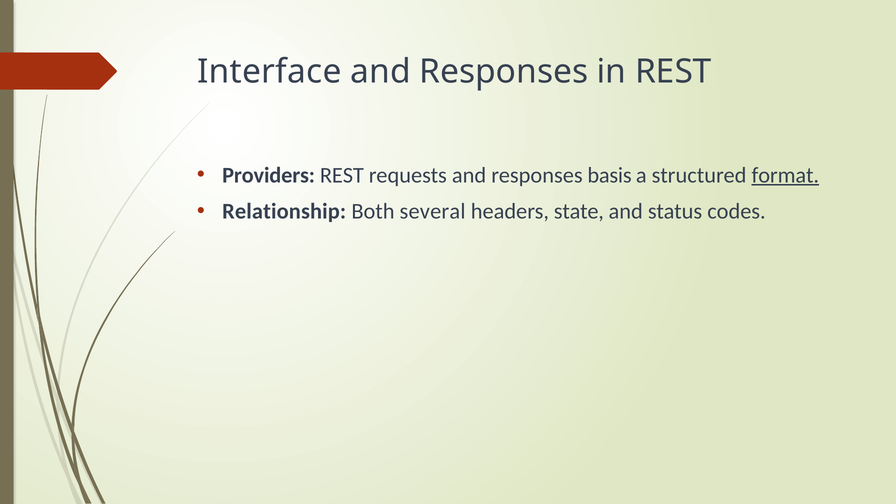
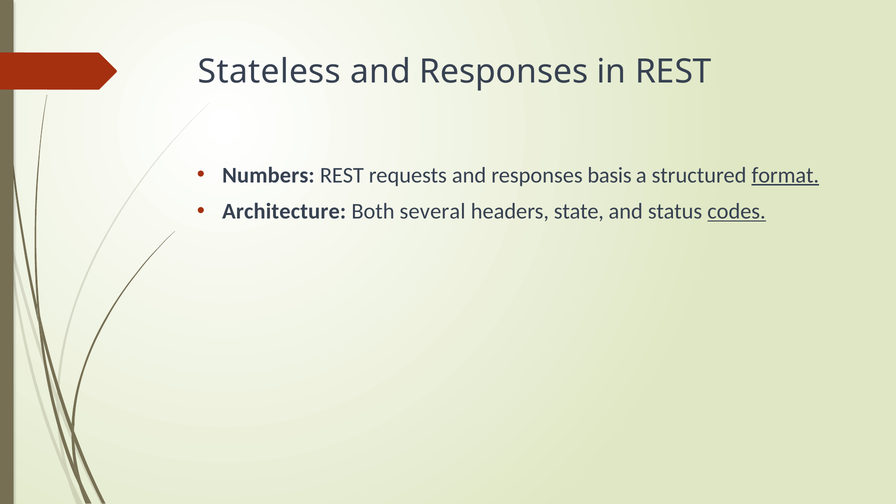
Interface: Interface -> Stateless (269, 72)
Providers: Providers -> Numbers (268, 175)
Relationship: Relationship -> Architecture (284, 211)
codes underline: none -> present (737, 211)
